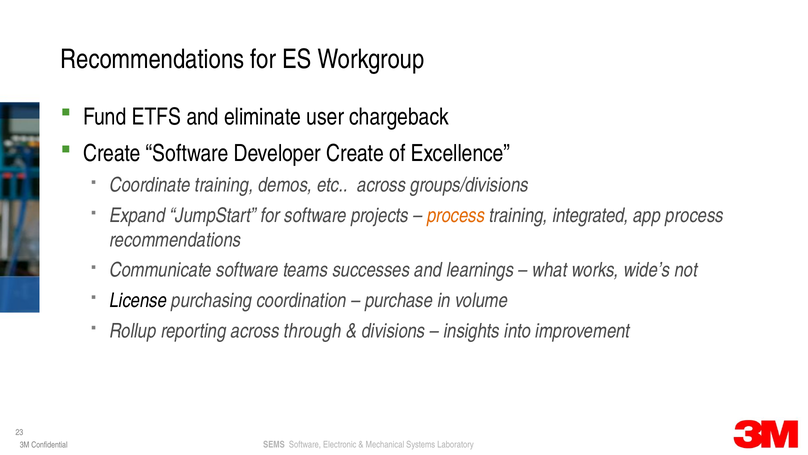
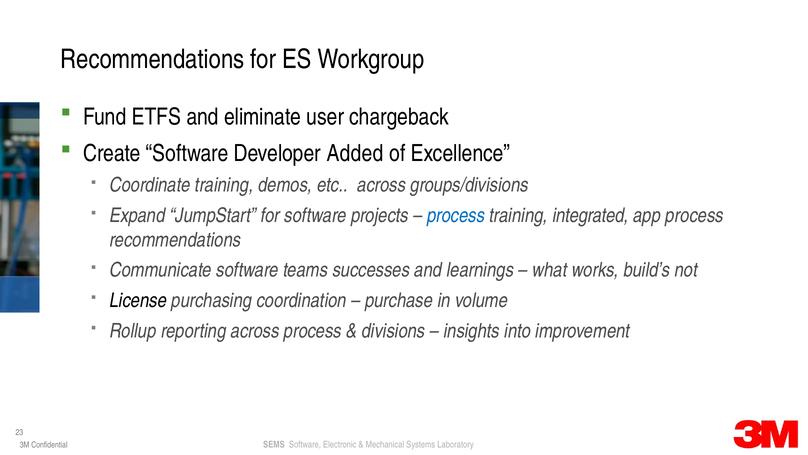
Developer Create: Create -> Added (355, 153)
process colour: orange -> blue (456, 215)
wide’s: wide’s -> build’s (647, 270)
across through: through -> process (313, 330)
